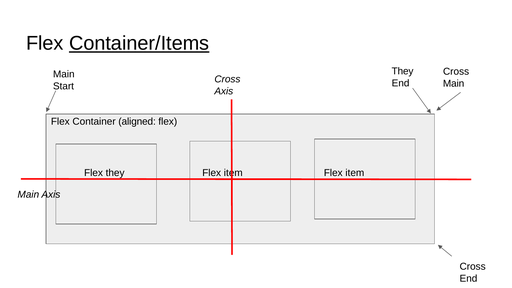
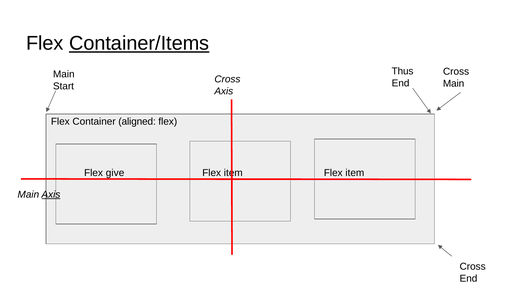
They: They -> Thus (403, 71)
Flex they: they -> give (115, 173)
Axis underline: none -> present (51, 194)
